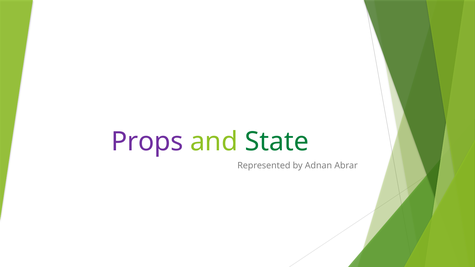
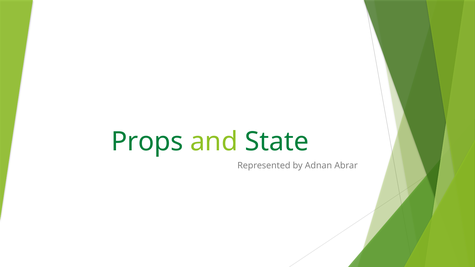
Props colour: purple -> green (147, 142)
